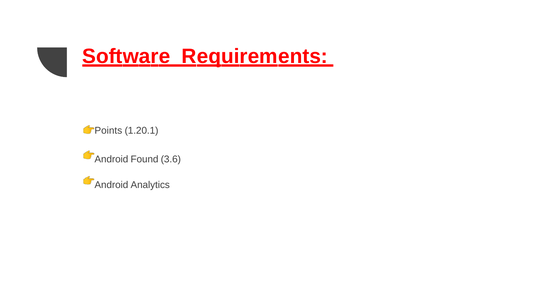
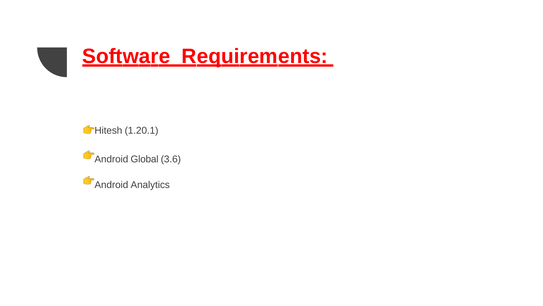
Points: Points -> Hitesh (108, 131)
Found: Found -> Global (145, 159)
